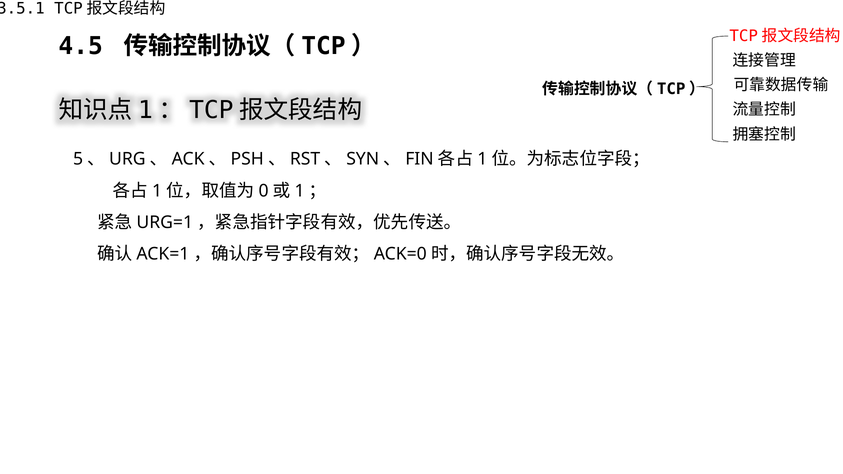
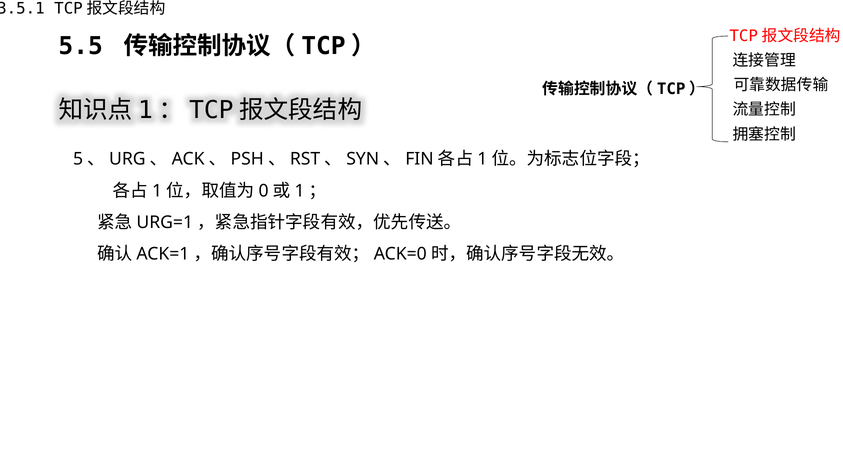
4.5: 4.5 -> 5.5 (81, 46)
